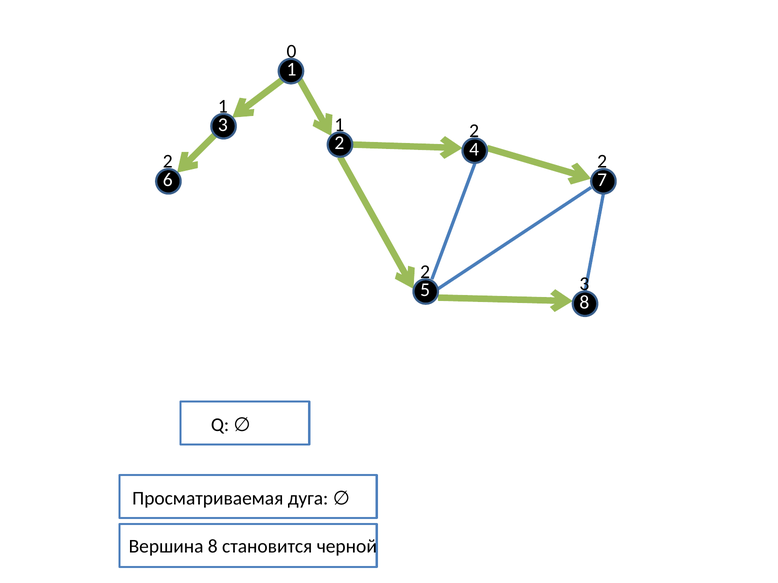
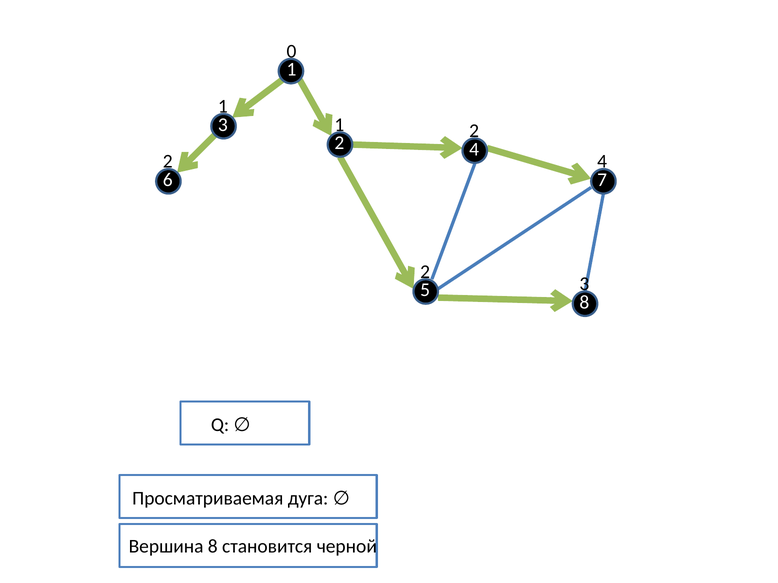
2: 2 -> 4 (602, 162)
